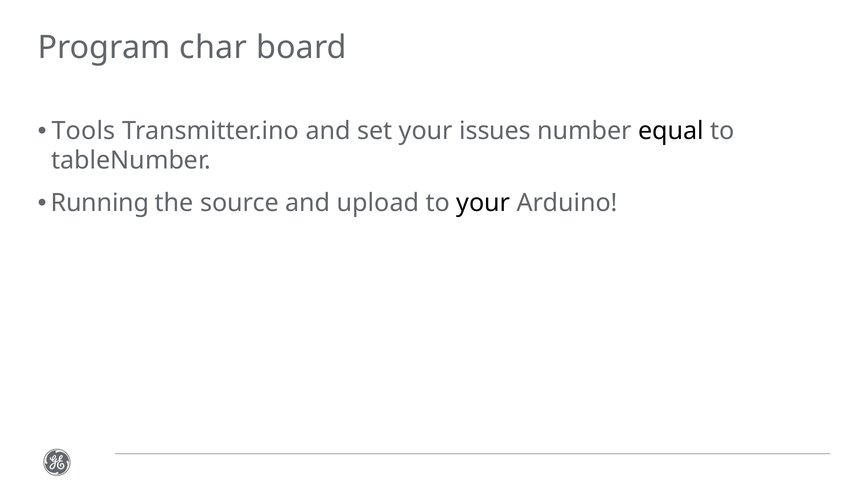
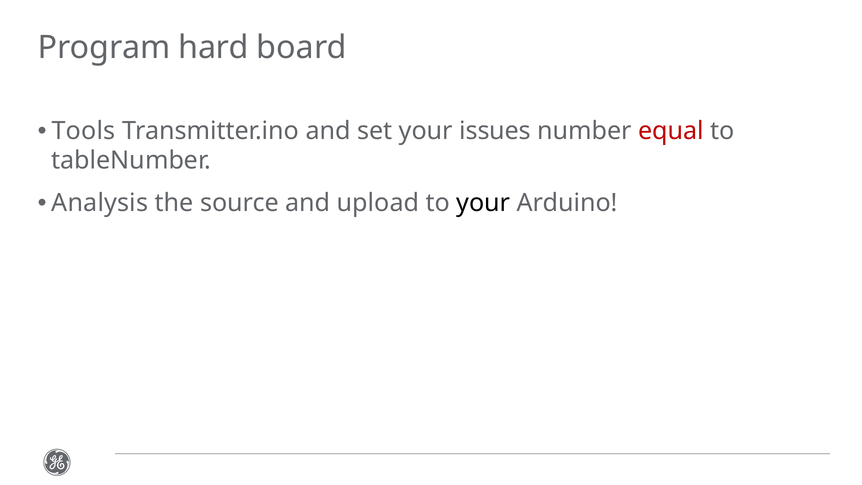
char: char -> hard (214, 48)
equal colour: black -> red (671, 131)
Running: Running -> Analysis (100, 203)
